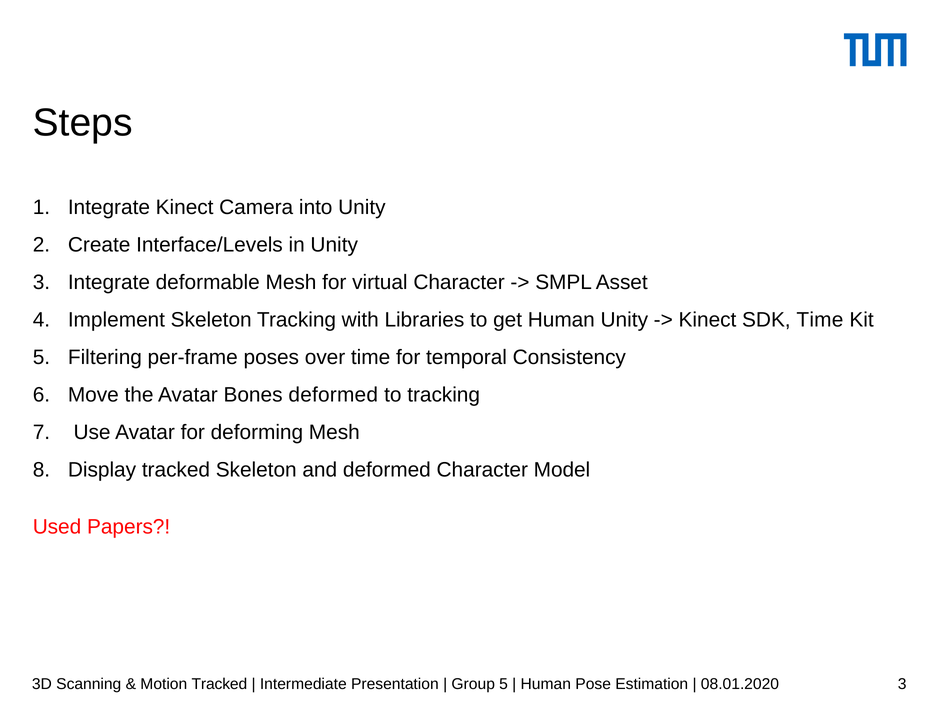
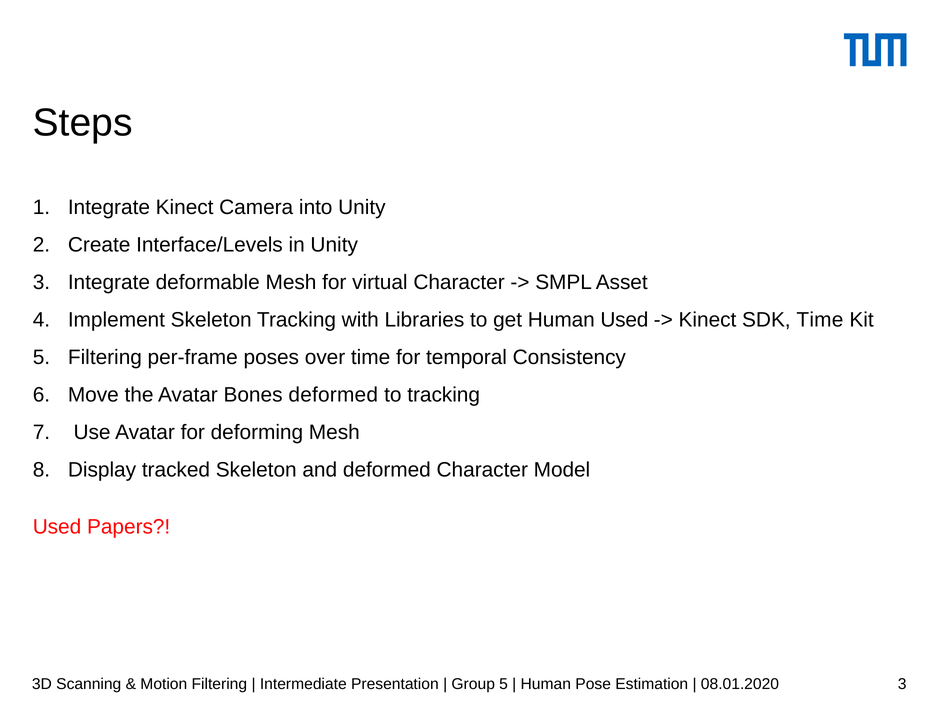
Human Unity: Unity -> Used (624, 320)
Motion Tracked: Tracked -> Filtering (219, 685)
